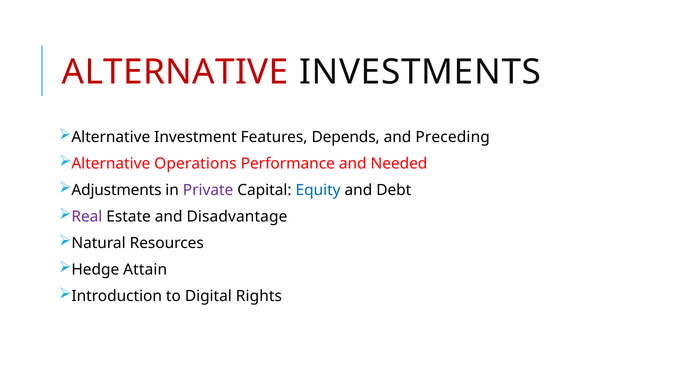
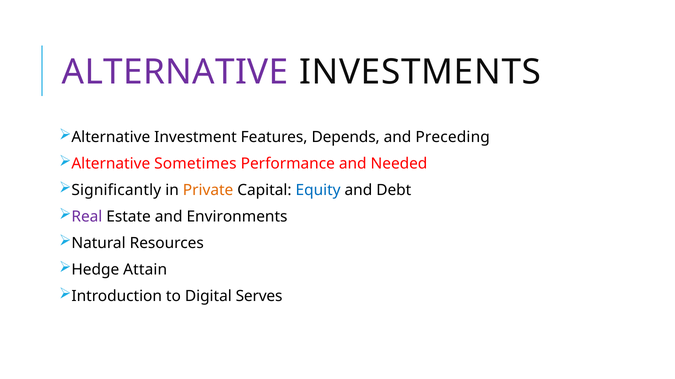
ALTERNATIVE colour: red -> purple (175, 72)
Operations: Operations -> Sometimes (195, 164)
Adjustments: Adjustments -> Significantly (116, 190)
Private colour: purple -> orange (208, 190)
Disadvantage: Disadvantage -> Environments (237, 217)
Rights: Rights -> Serves (259, 297)
